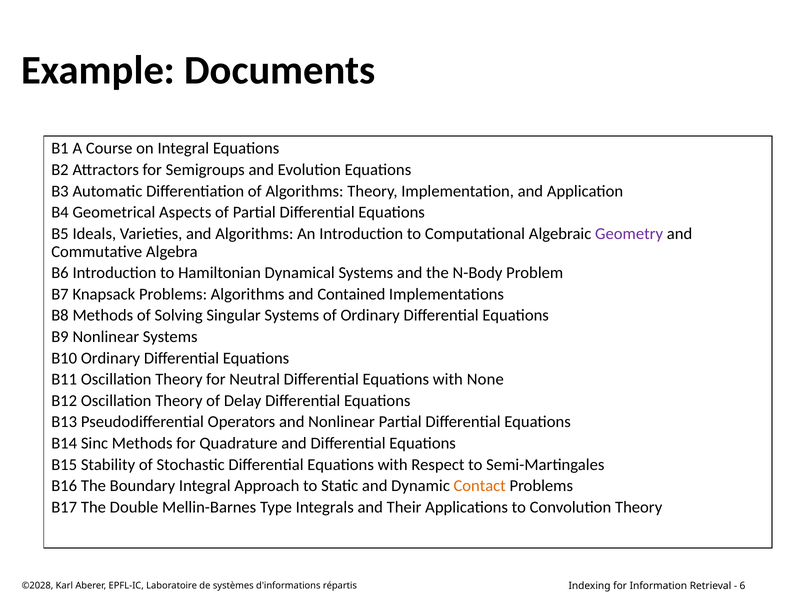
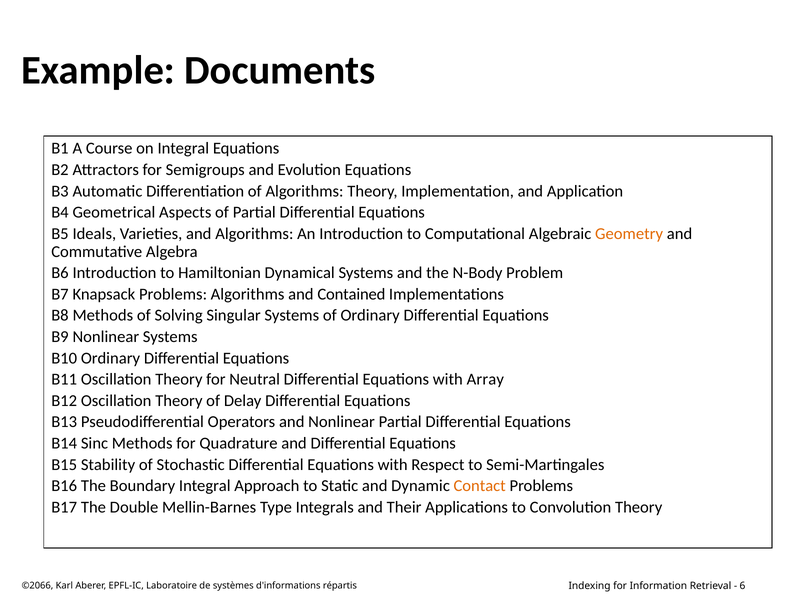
Geometry colour: purple -> orange (629, 234)
None: None -> Array (485, 379)
©2028: ©2028 -> ©2066 (37, 586)
